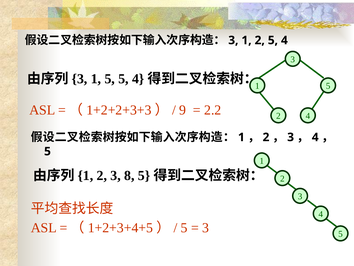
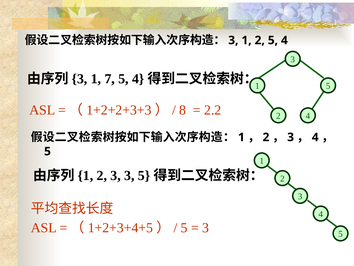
1 5: 5 -> 7 (110, 79)
9: 9 -> 8 (183, 110)
3 8: 8 -> 3 (129, 175)
